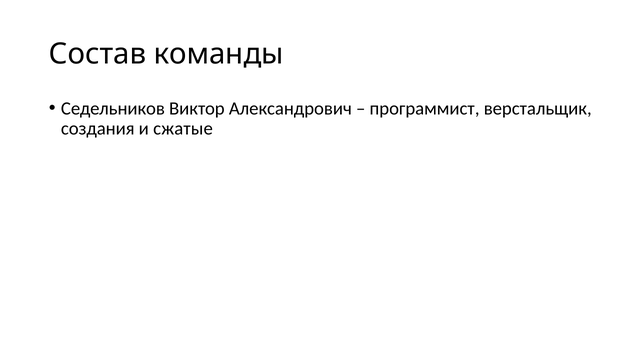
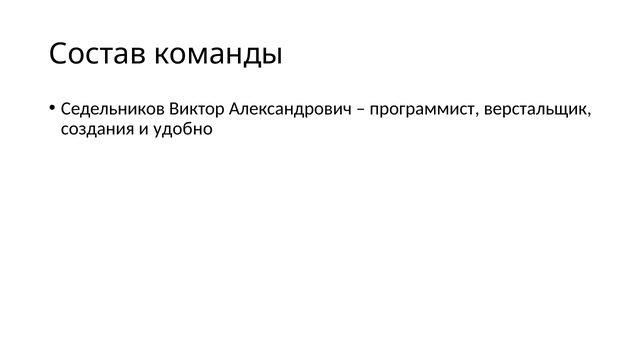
сжатые: сжатые -> удобно (183, 129)
